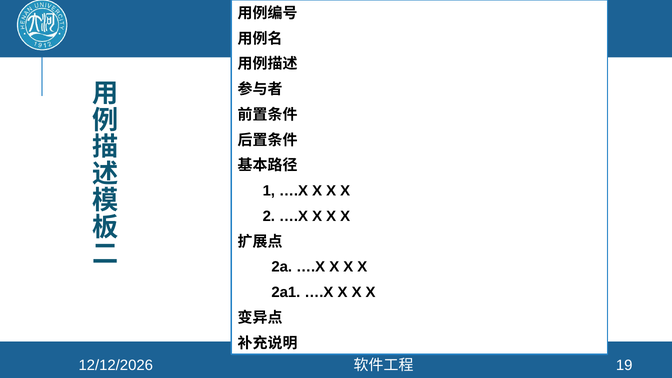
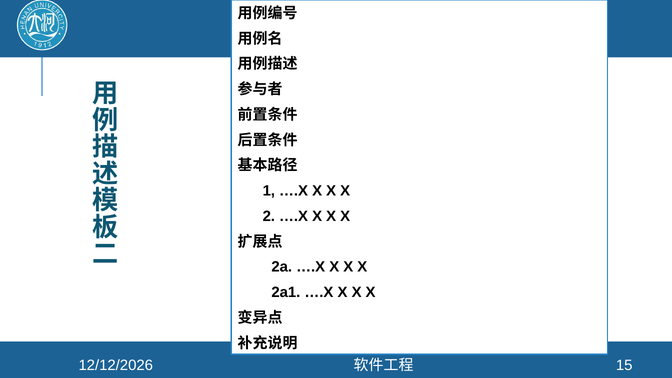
19: 19 -> 15 (624, 365)
